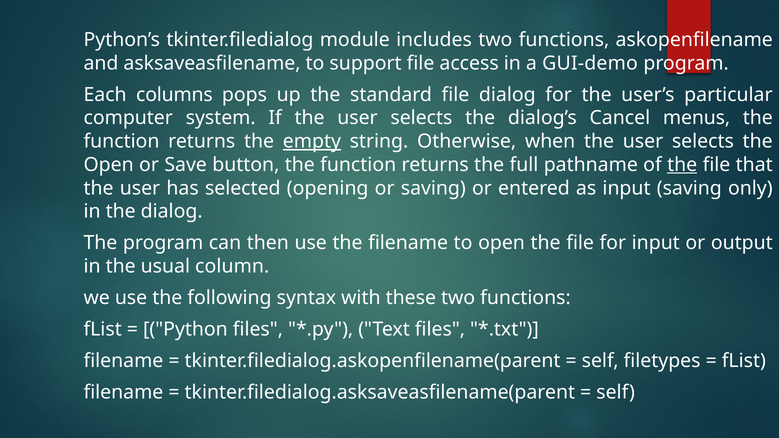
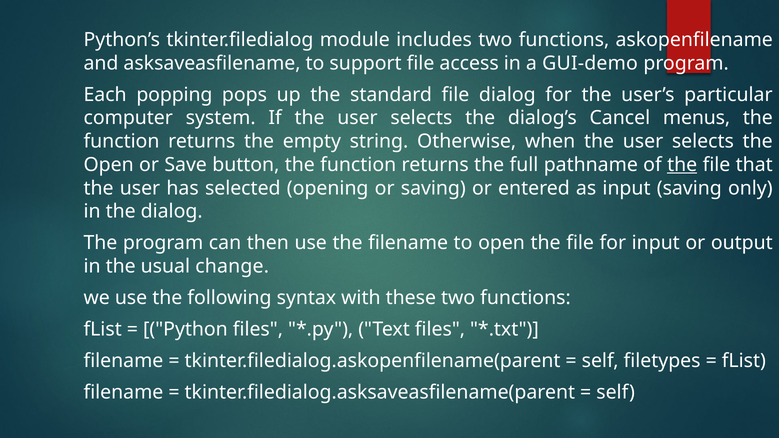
columns: columns -> popping (174, 95)
empty underline: present -> none (312, 141)
column: column -> change (232, 266)
